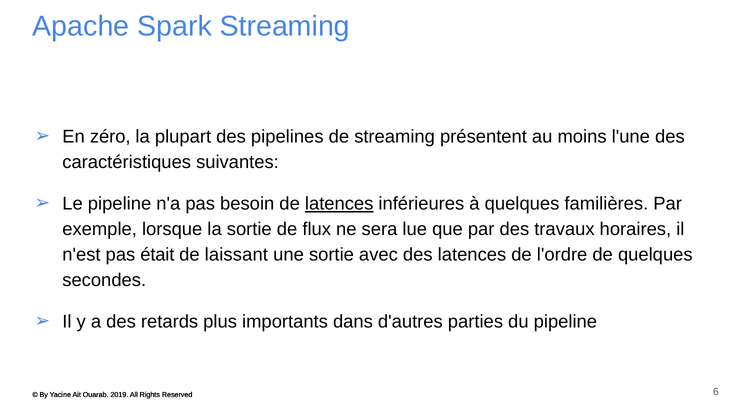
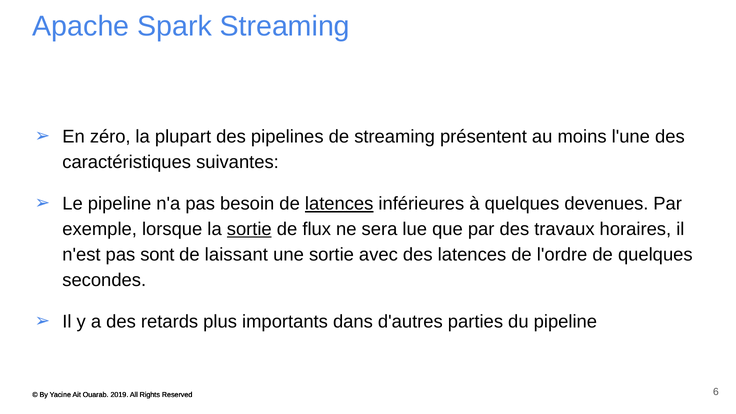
familières: familières -> devenues (606, 204)
sortie underline: none -> present (249, 229)
était: était -> sont (157, 255)
